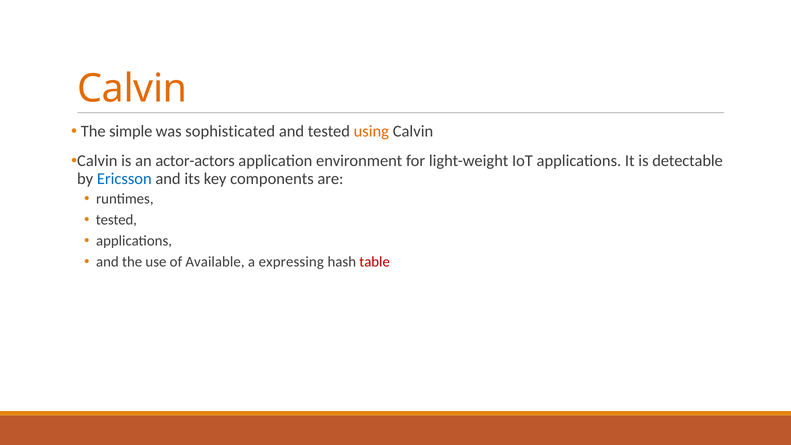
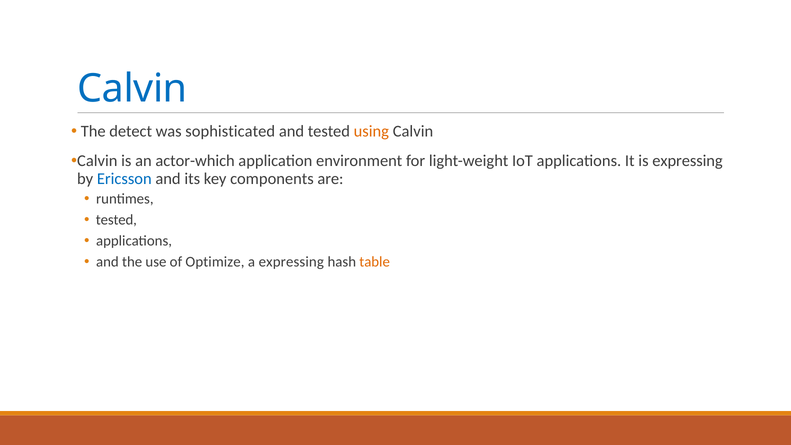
Calvin colour: orange -> blue (132, 89)
simple: simple -> detect (131, 132)
actor-actors: actor-actors -> actor-which (195, 161)
is detectable: detectable -> expressing (688, 161)
Available: Available -> Optimize (215, 262)
table colour: red -> orange (375, 262)
